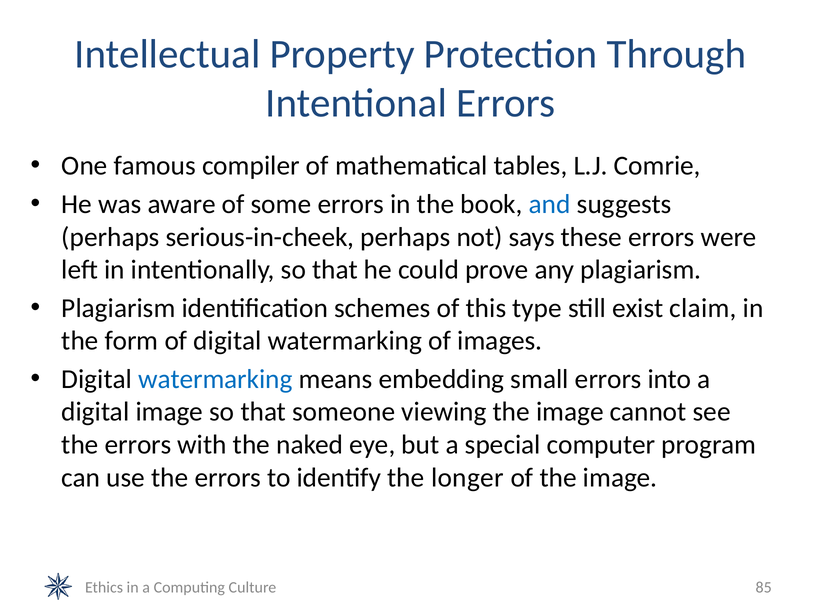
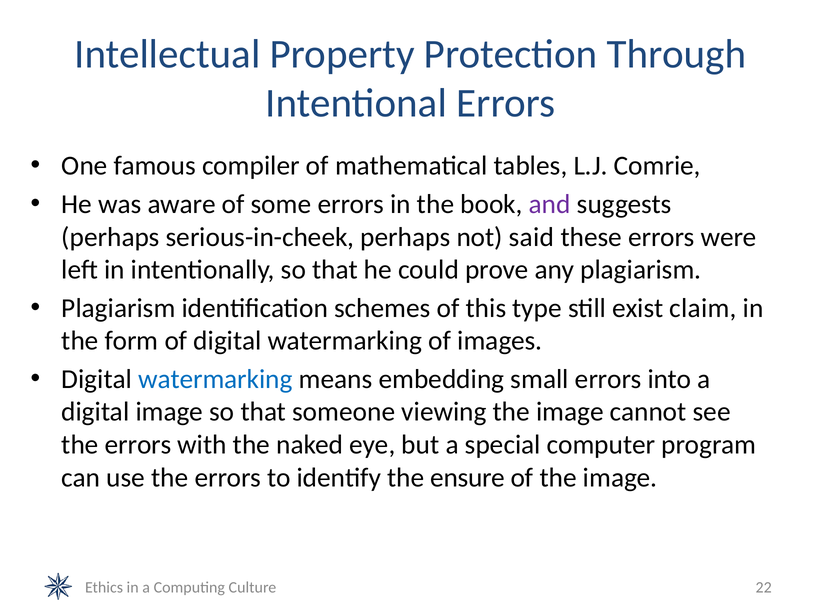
and colour: blue -> purple (550, 204)
says: says -> said (531, 237)
longer: longer -> ensure (468, 478)
85: 85 -> 22 (764, 588)
